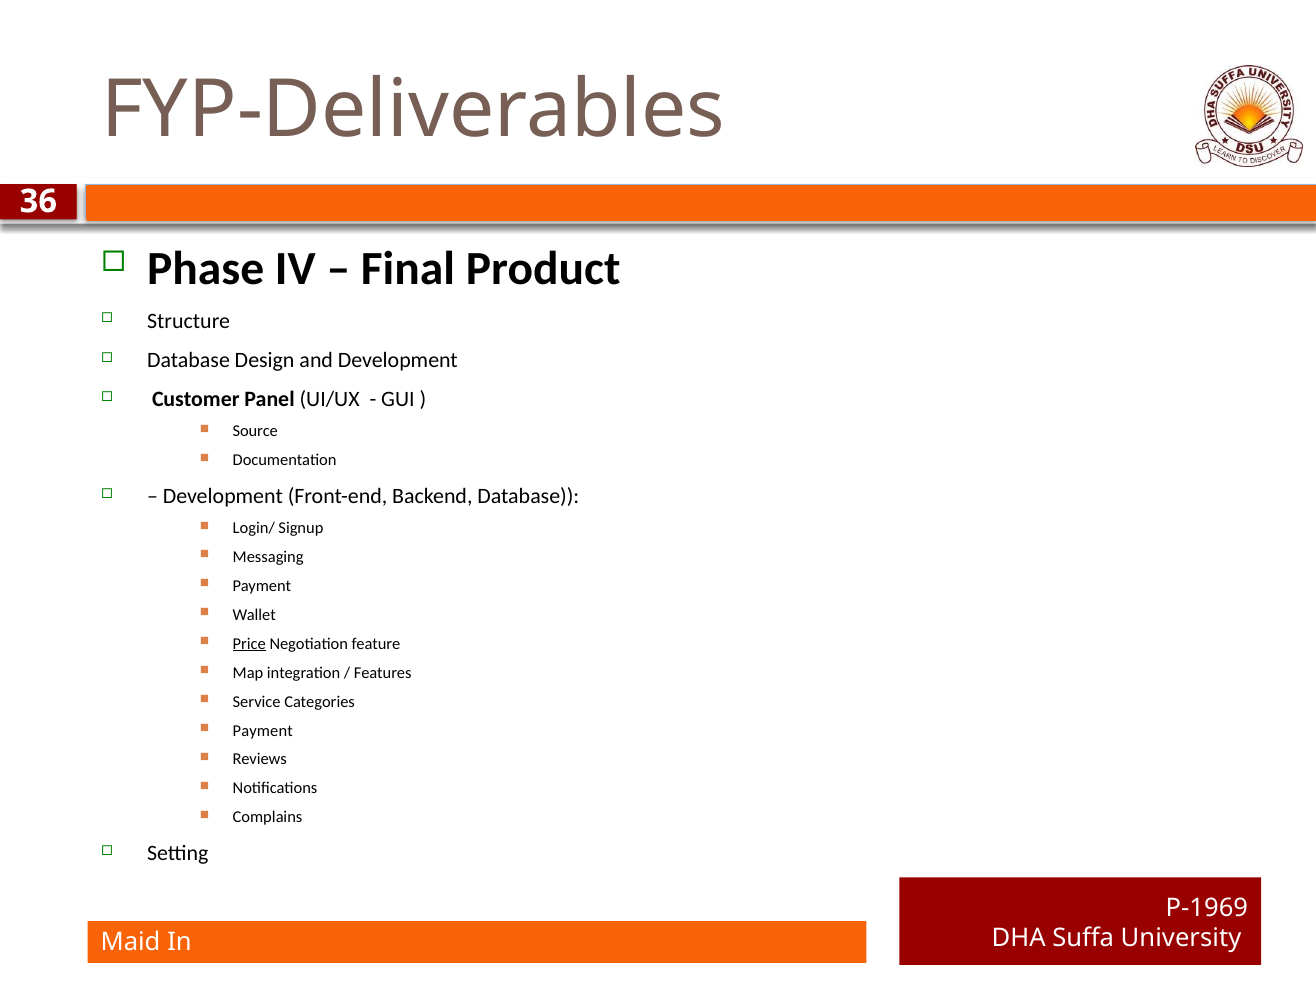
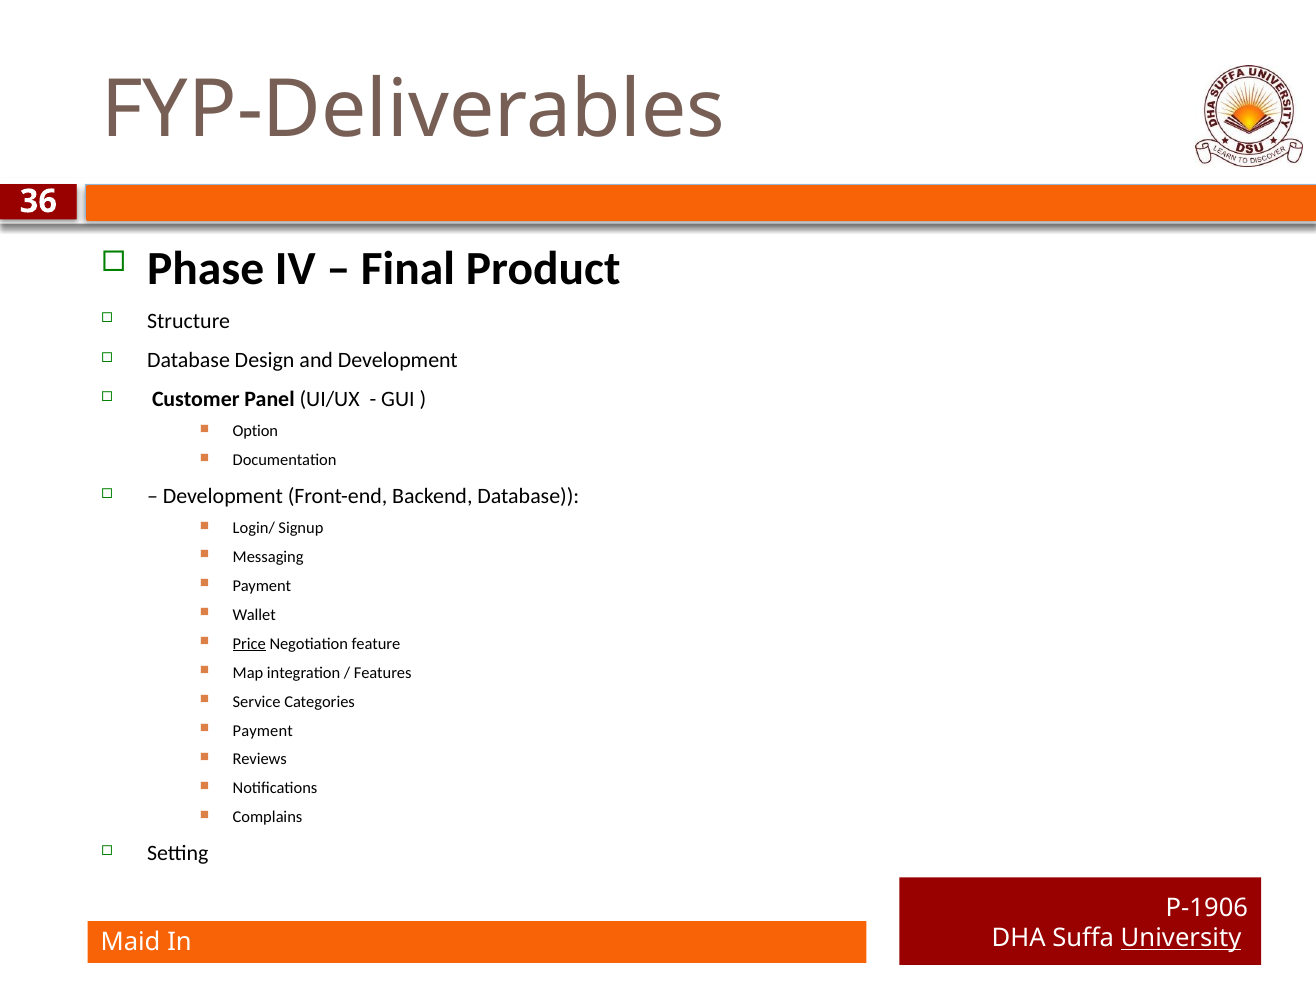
Source: Source -> Option (255, 431)
P-1969: P-1969 -> P-1906 (1207, 908)
University underline: none -> present (1181, 938)
